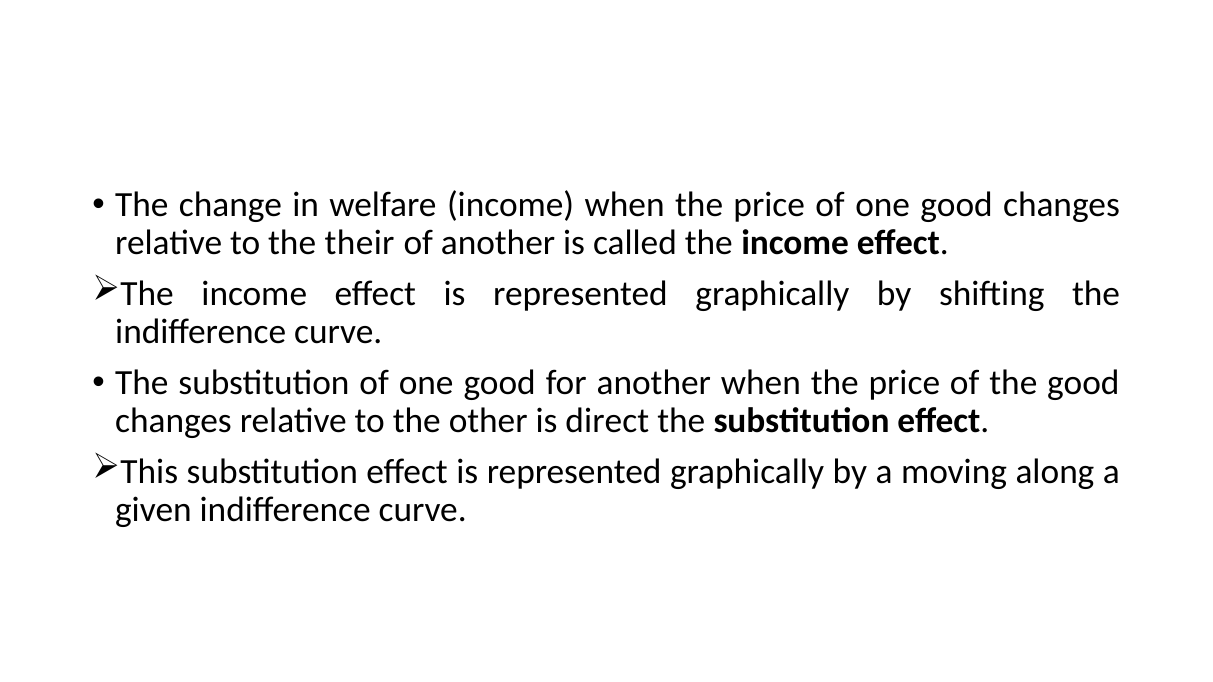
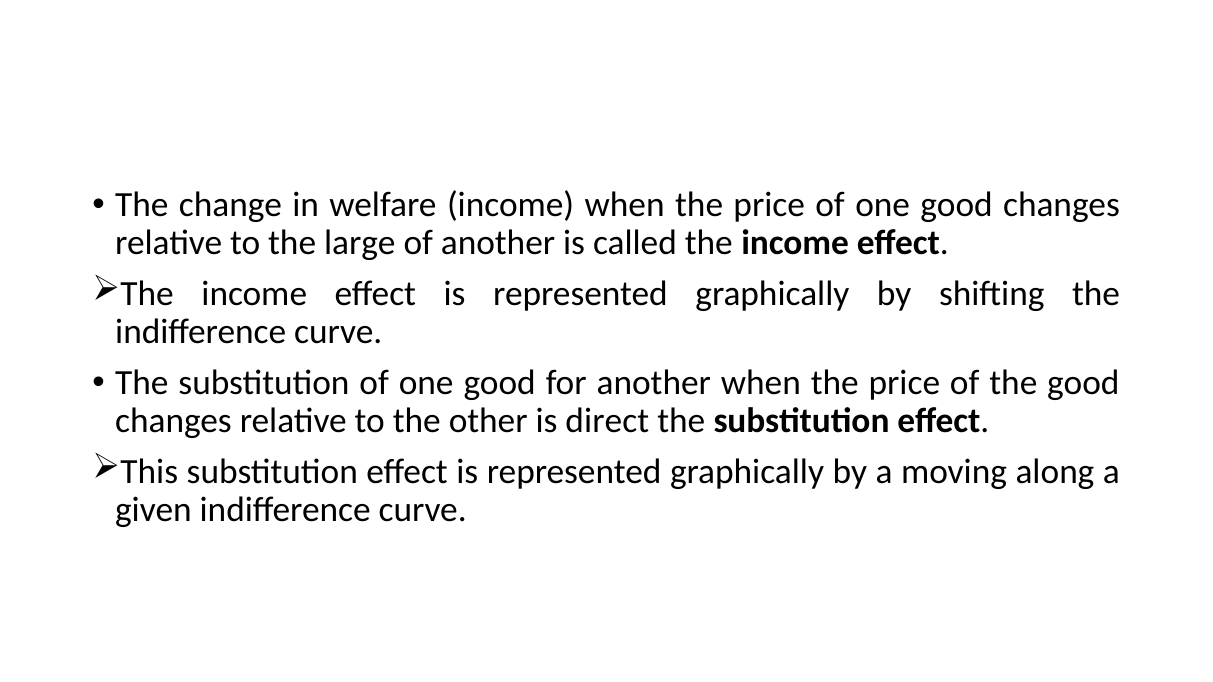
their: their -> large (360, 243)
